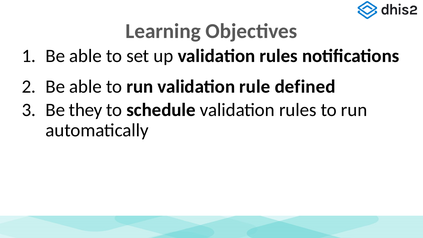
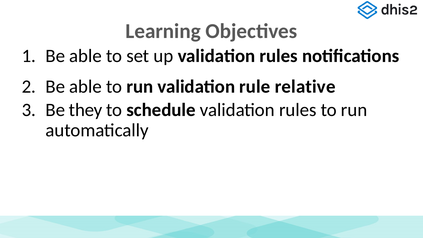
defined: defined -> relative (305, 87)
